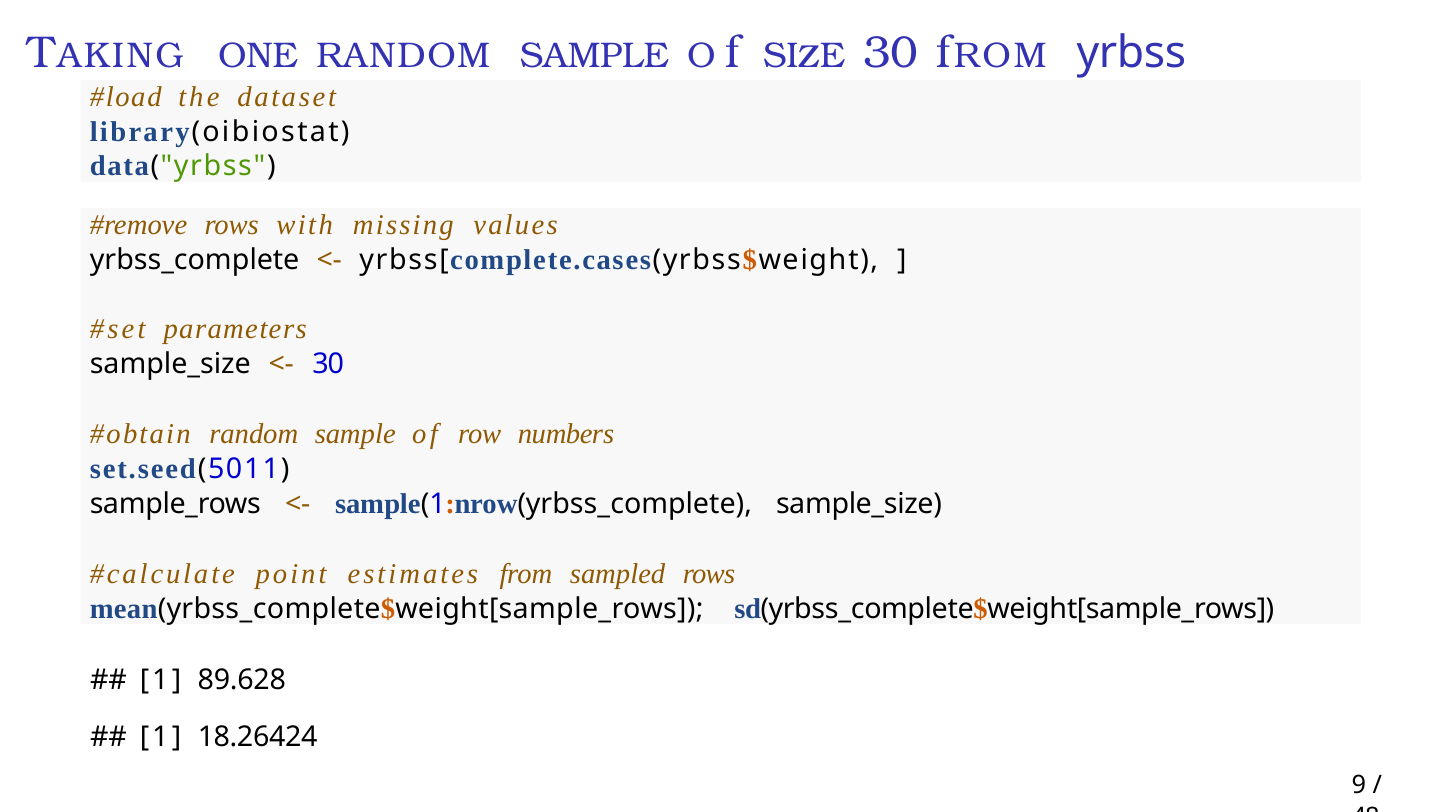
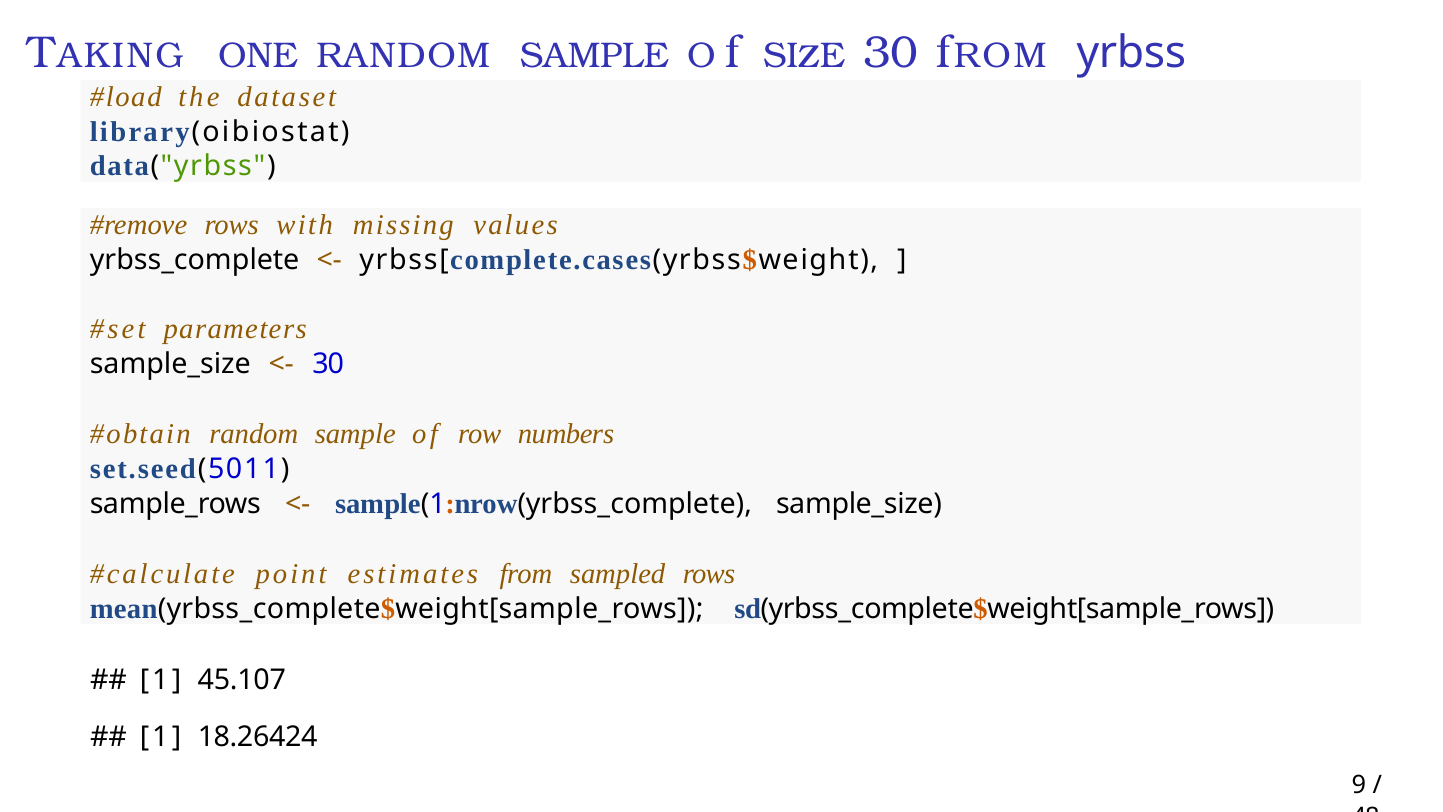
89.628: 89.628 -> 45.107 (242, 680)
